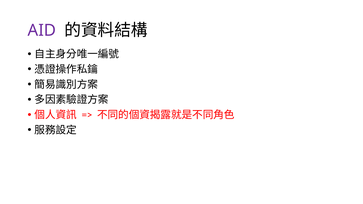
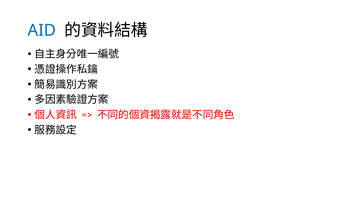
AID colour: purple -> blue (42, 30)
